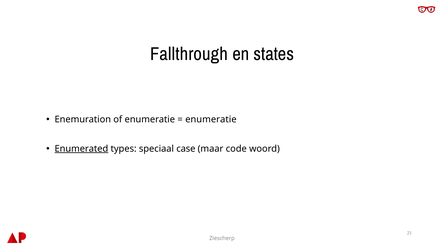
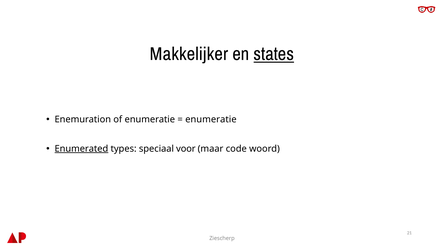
Fallthrough: Fallthrough -> Makkelijker (189, 54)
states underline: none -> present (274, 54)
case: case -> voor (186, 149)
